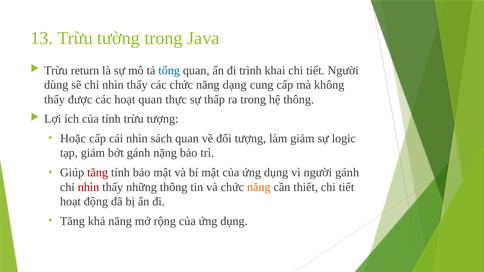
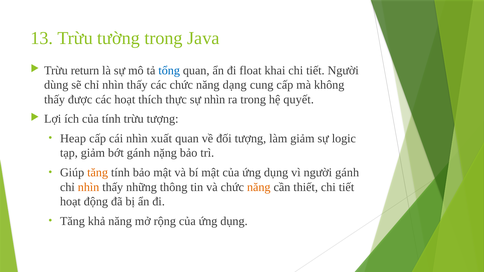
trình: trình -> float (250, 70)
hoạt quan: quan -> thích (150, 99)
sự thấp: thấp -> nhìn (215, 99)
hệ thông: thông -> quyết (299, 99)
Hoặc: Hoặc -> Heap (73, 139)
sách: sách -> xuất (161, 139)
tăng colour: red -> orange (98, 173)
nhìn colour: red -> orange (89, 187)
